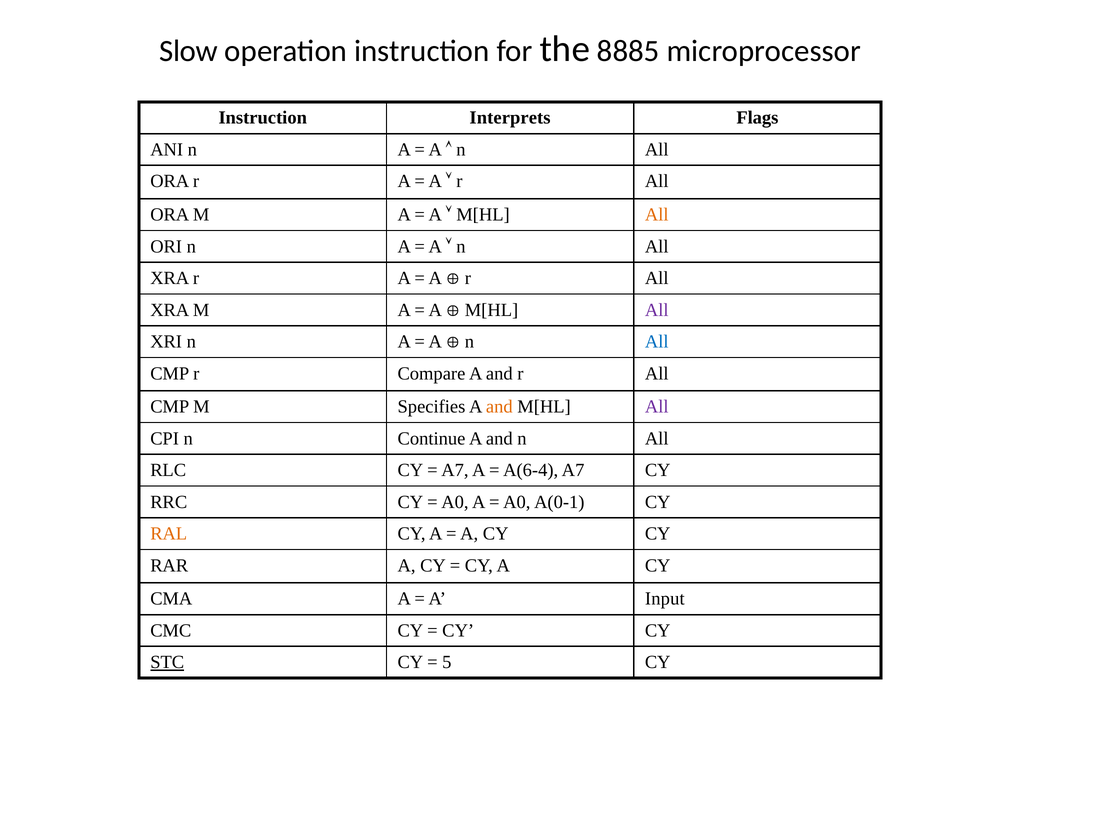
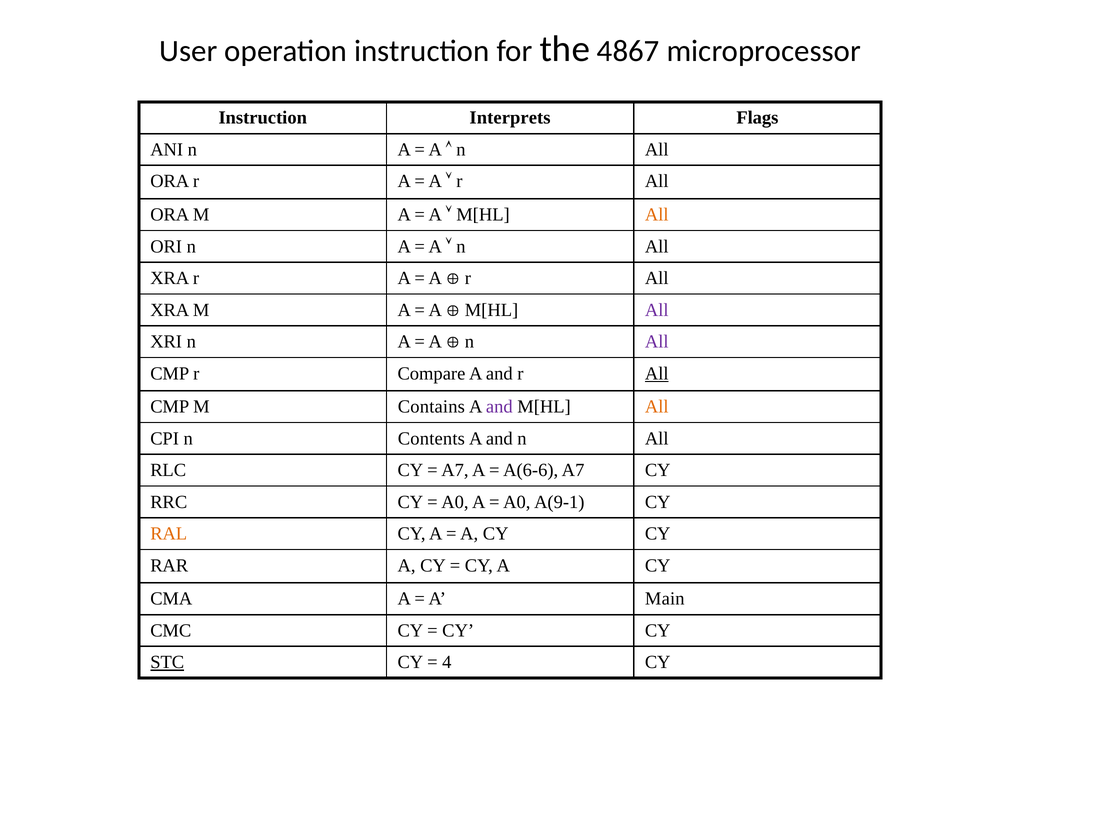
Slow: Slow -> User (188, 51)
8885: 8885 -> 4867 (628, 51)
All colour: blue -> purple (657, 342)
All underline: none -> present (657, 374)
Specifies: Specifies -> Contains (431, 407)
and colour: orange -> purple (499, 407)
All colour: purple -> orange (657, 407)
Continue: Continue -> Contents (431, 439)
A(6-4: A(6-4 -> A(6-6 (531, 471)
A(0-1: A(0-1 -> A(9-1 (559, 502)
Input: Input -> Main (665, 599)
5: 5 -> 4 (447, 663)
